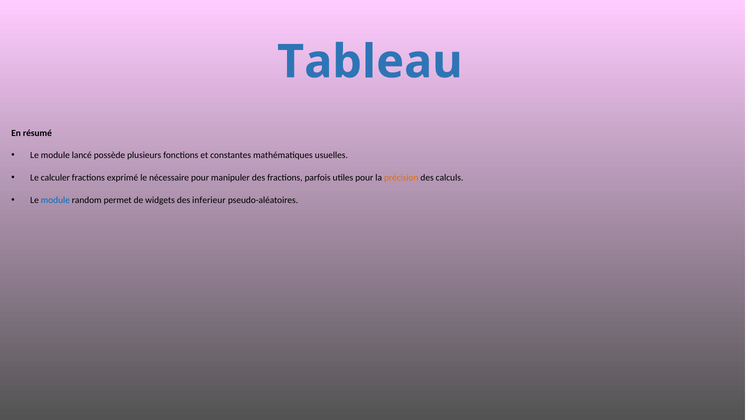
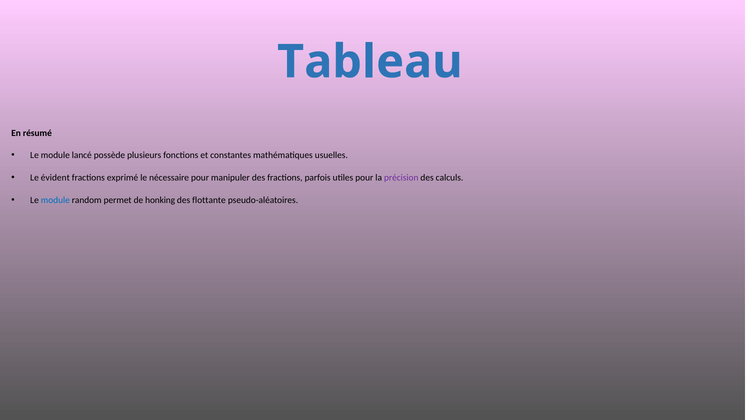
calculer: calculer -> évident (55, 178)
précision colour: orange -> purple (401, 178)
widgets: widgets -> honking (160, 200)
inferieur: inferieur -> flottante (209, 200)
